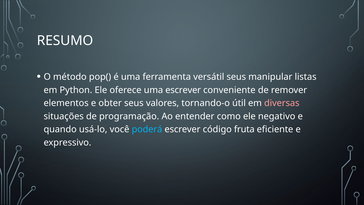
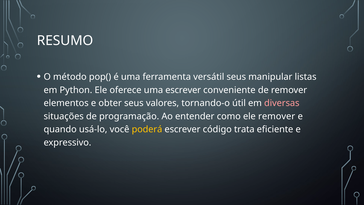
ele negativo: negativo -> remover (277, 116)
poderá colour: light blue -> yellow (147, 129)
fruta: fruta -> trata (244, 129)
